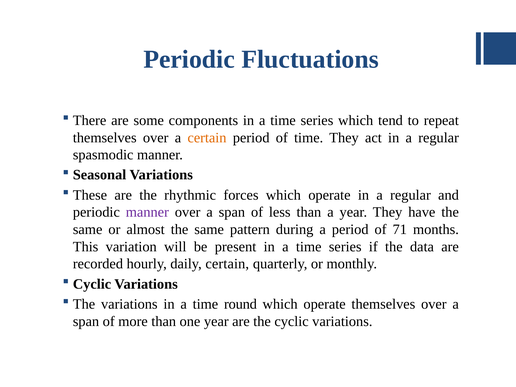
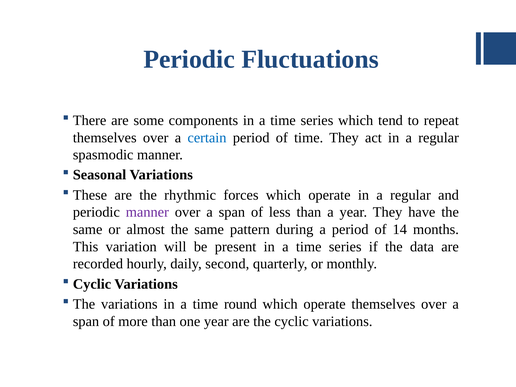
certain colour: orange -> blue (207, 138)
71: 71 -> 14 (400, 229)
daily certain: certain -> second (227, 264)
